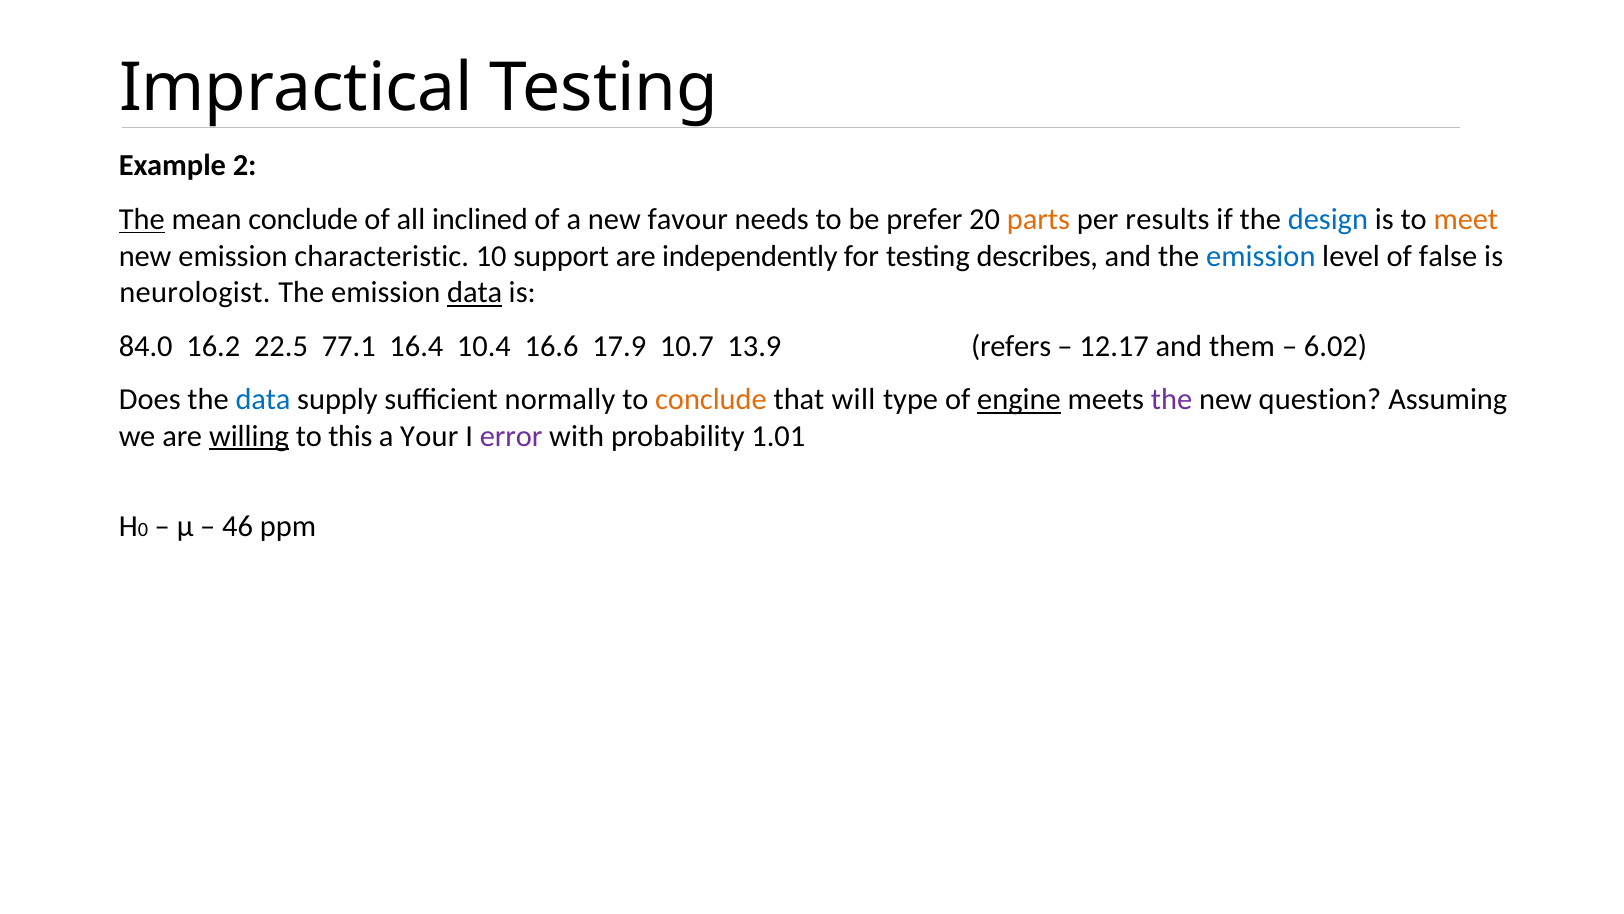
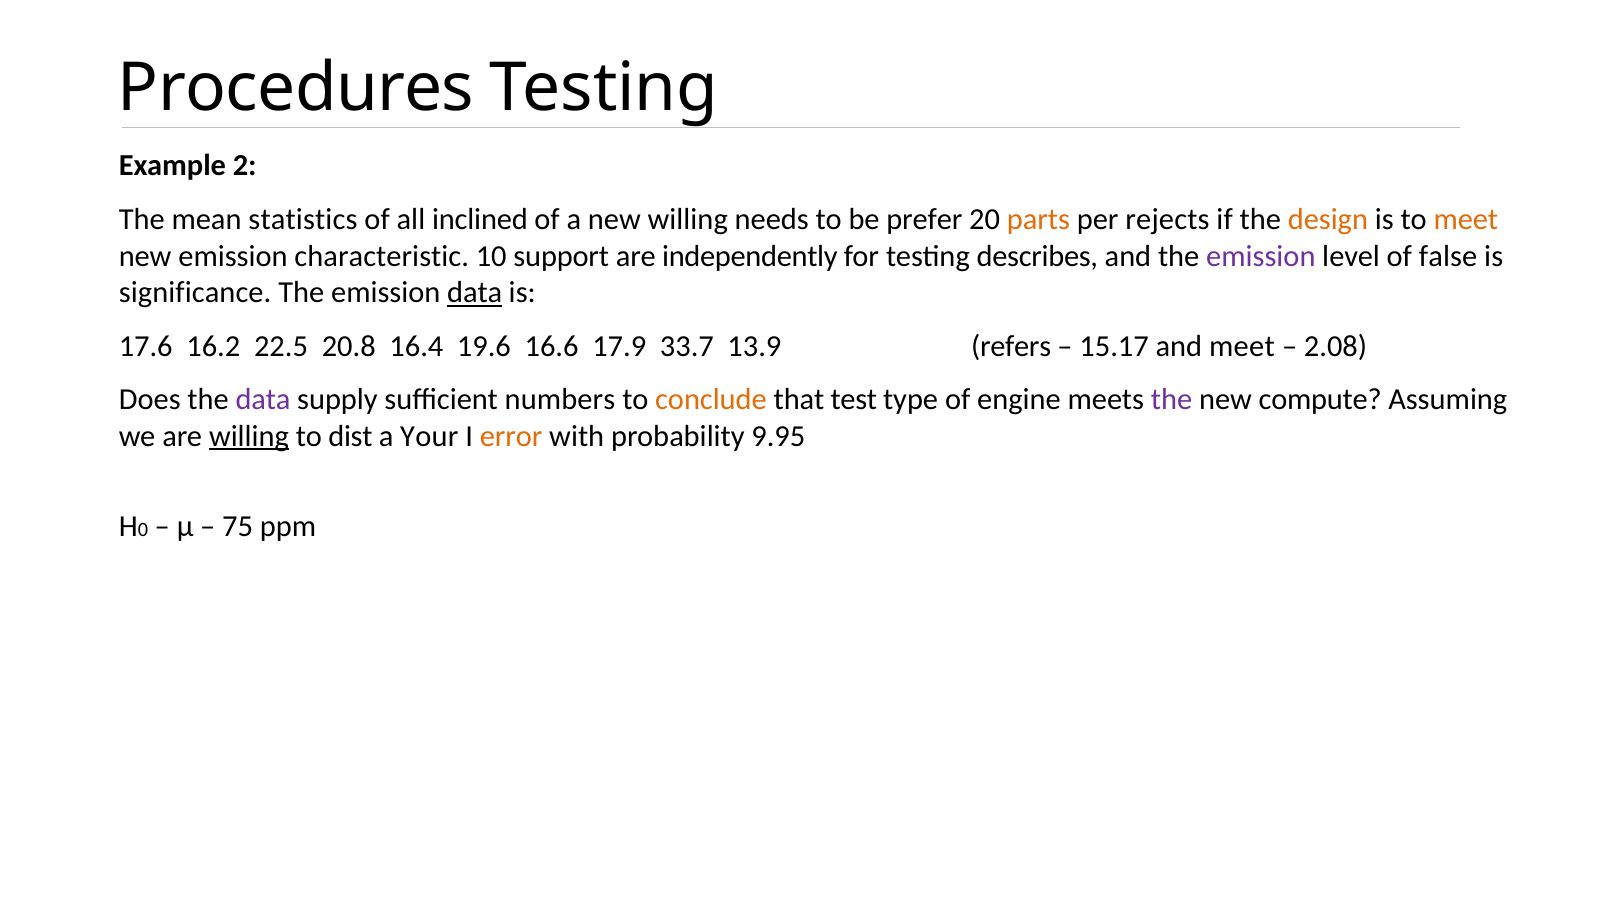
Impractical: Impractical -> Procedures (296, 88)
The underline: present -> none (142, 219)
mean conclude: conclude -> statistics (303, 219)
new favour: favour -> willing (688, 219)
results: results -> rejects (1168, 219)
design colour: blue -> orange (1328, 219)
emission colour: blue -> purple (1261, 256)
neurologist: neurologist -> significance (195, 292)
84.0: 84.0 -> 17.6 (146, 346)
77.1: 77.1 -> 20.8 (349, 346)
10.4: 10.4 -> 19.6 (484, 346)
10.7: 10.7 -> 33.7 (687, 346)
12.17: 12.17 -> 15.17 (1114, 346)
and them: them -> meet (1242, 346)
6.02: 6.02 -> 2.08 (1336, 346)
data colour: blue -> purple (263, 399)
normally: normally -> numbers (560, 399)
will: will -> test (854, 399)
engine underline: present -> none (1019, 399)
question: question -> compute (1320, 399)
this: this -> dist (350, 436)
error colour: purple -> orange (511, 436)
1.01: 1.01 -> 9.95 (778, 436)
46: 46 -> 75 (238, 526)
